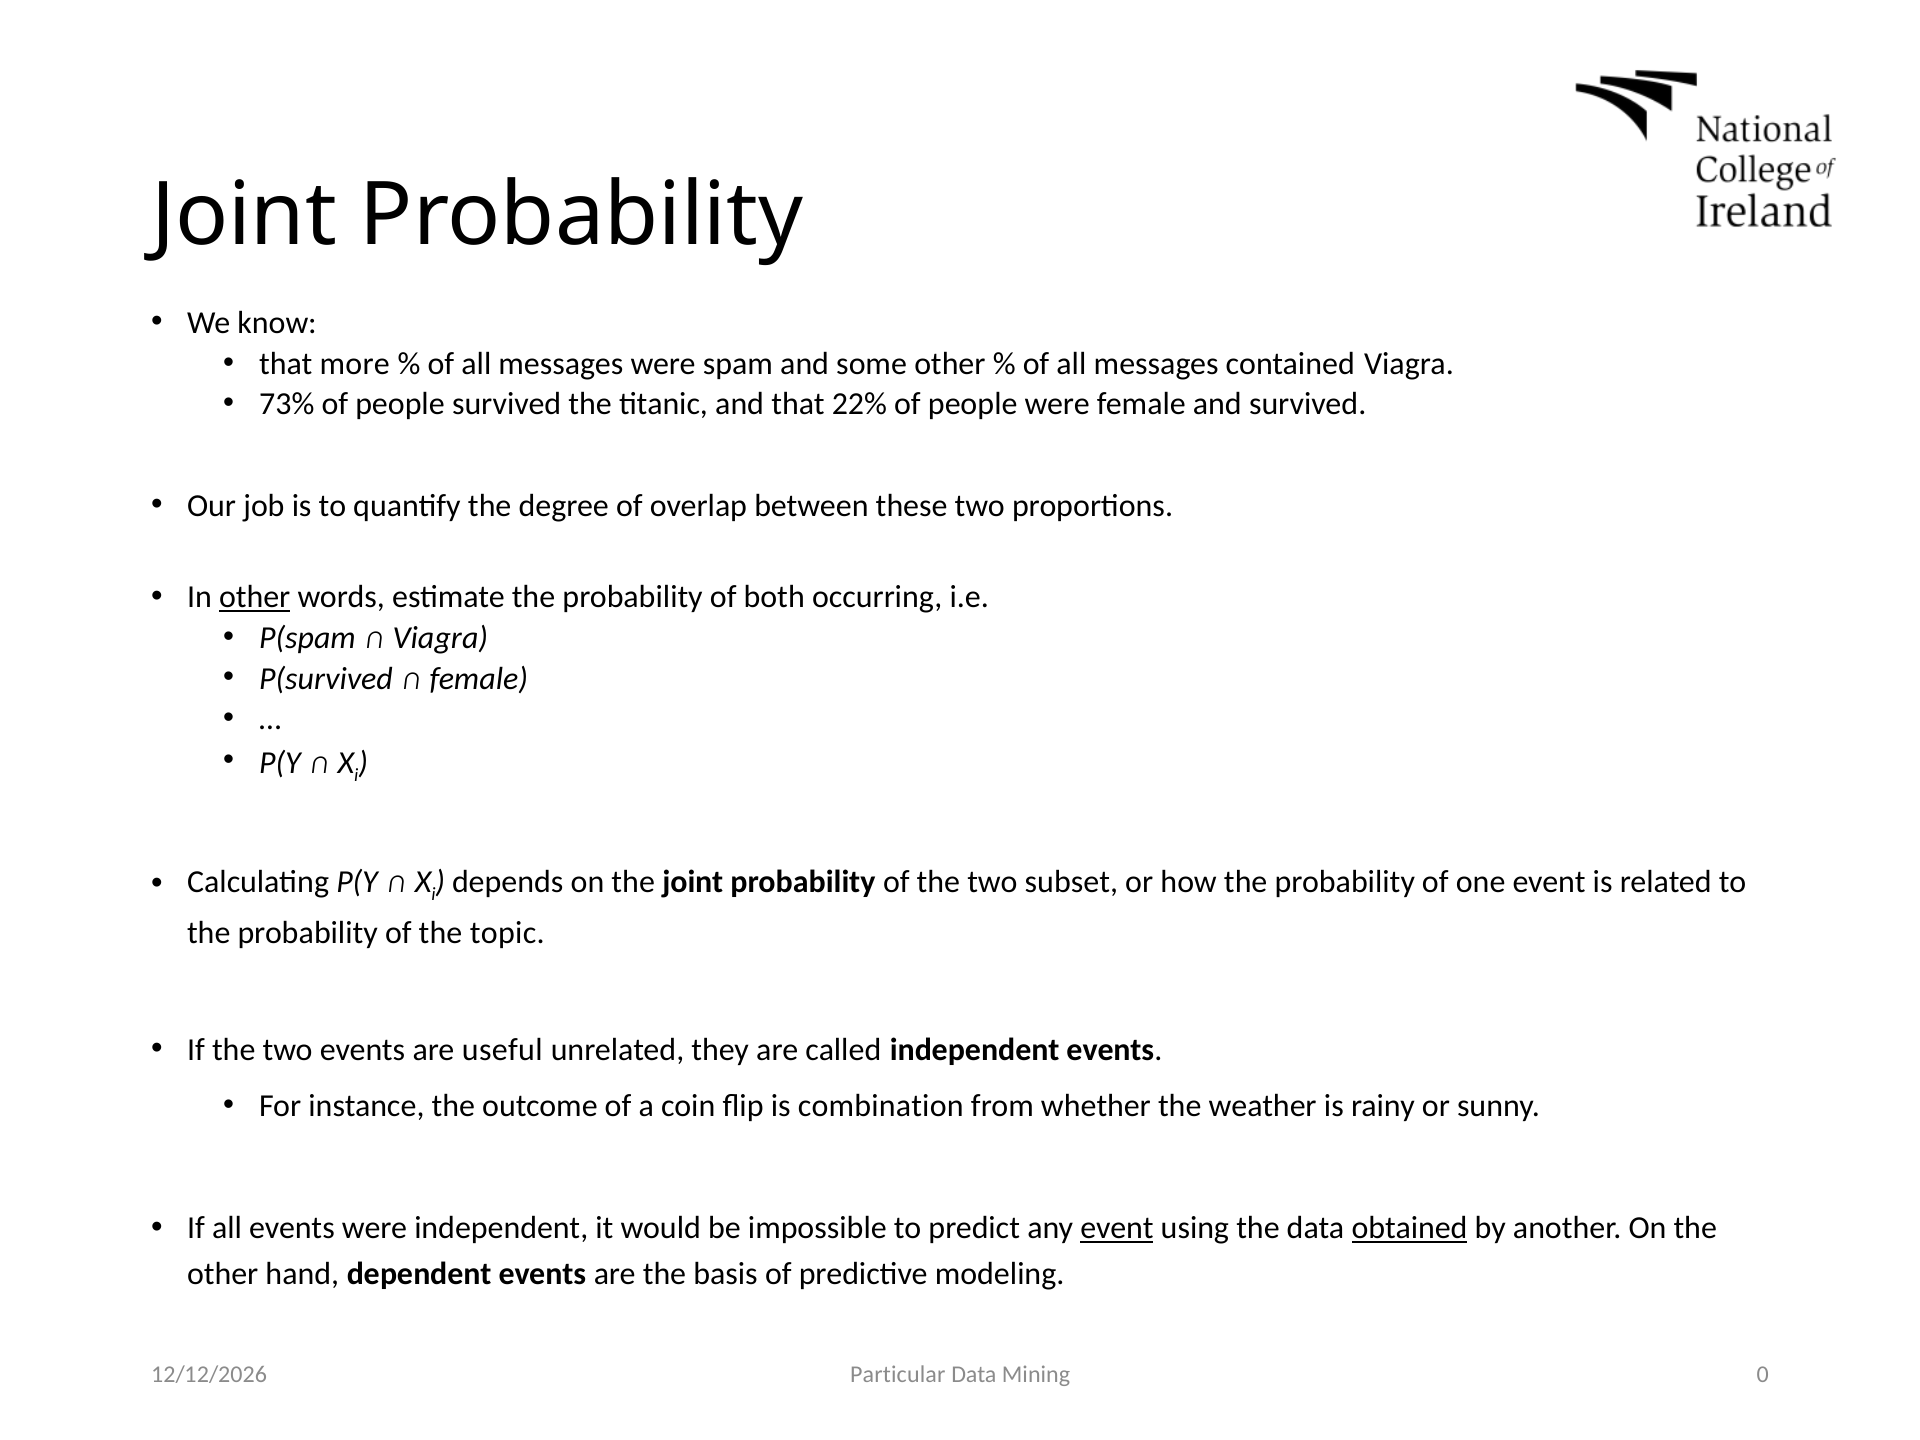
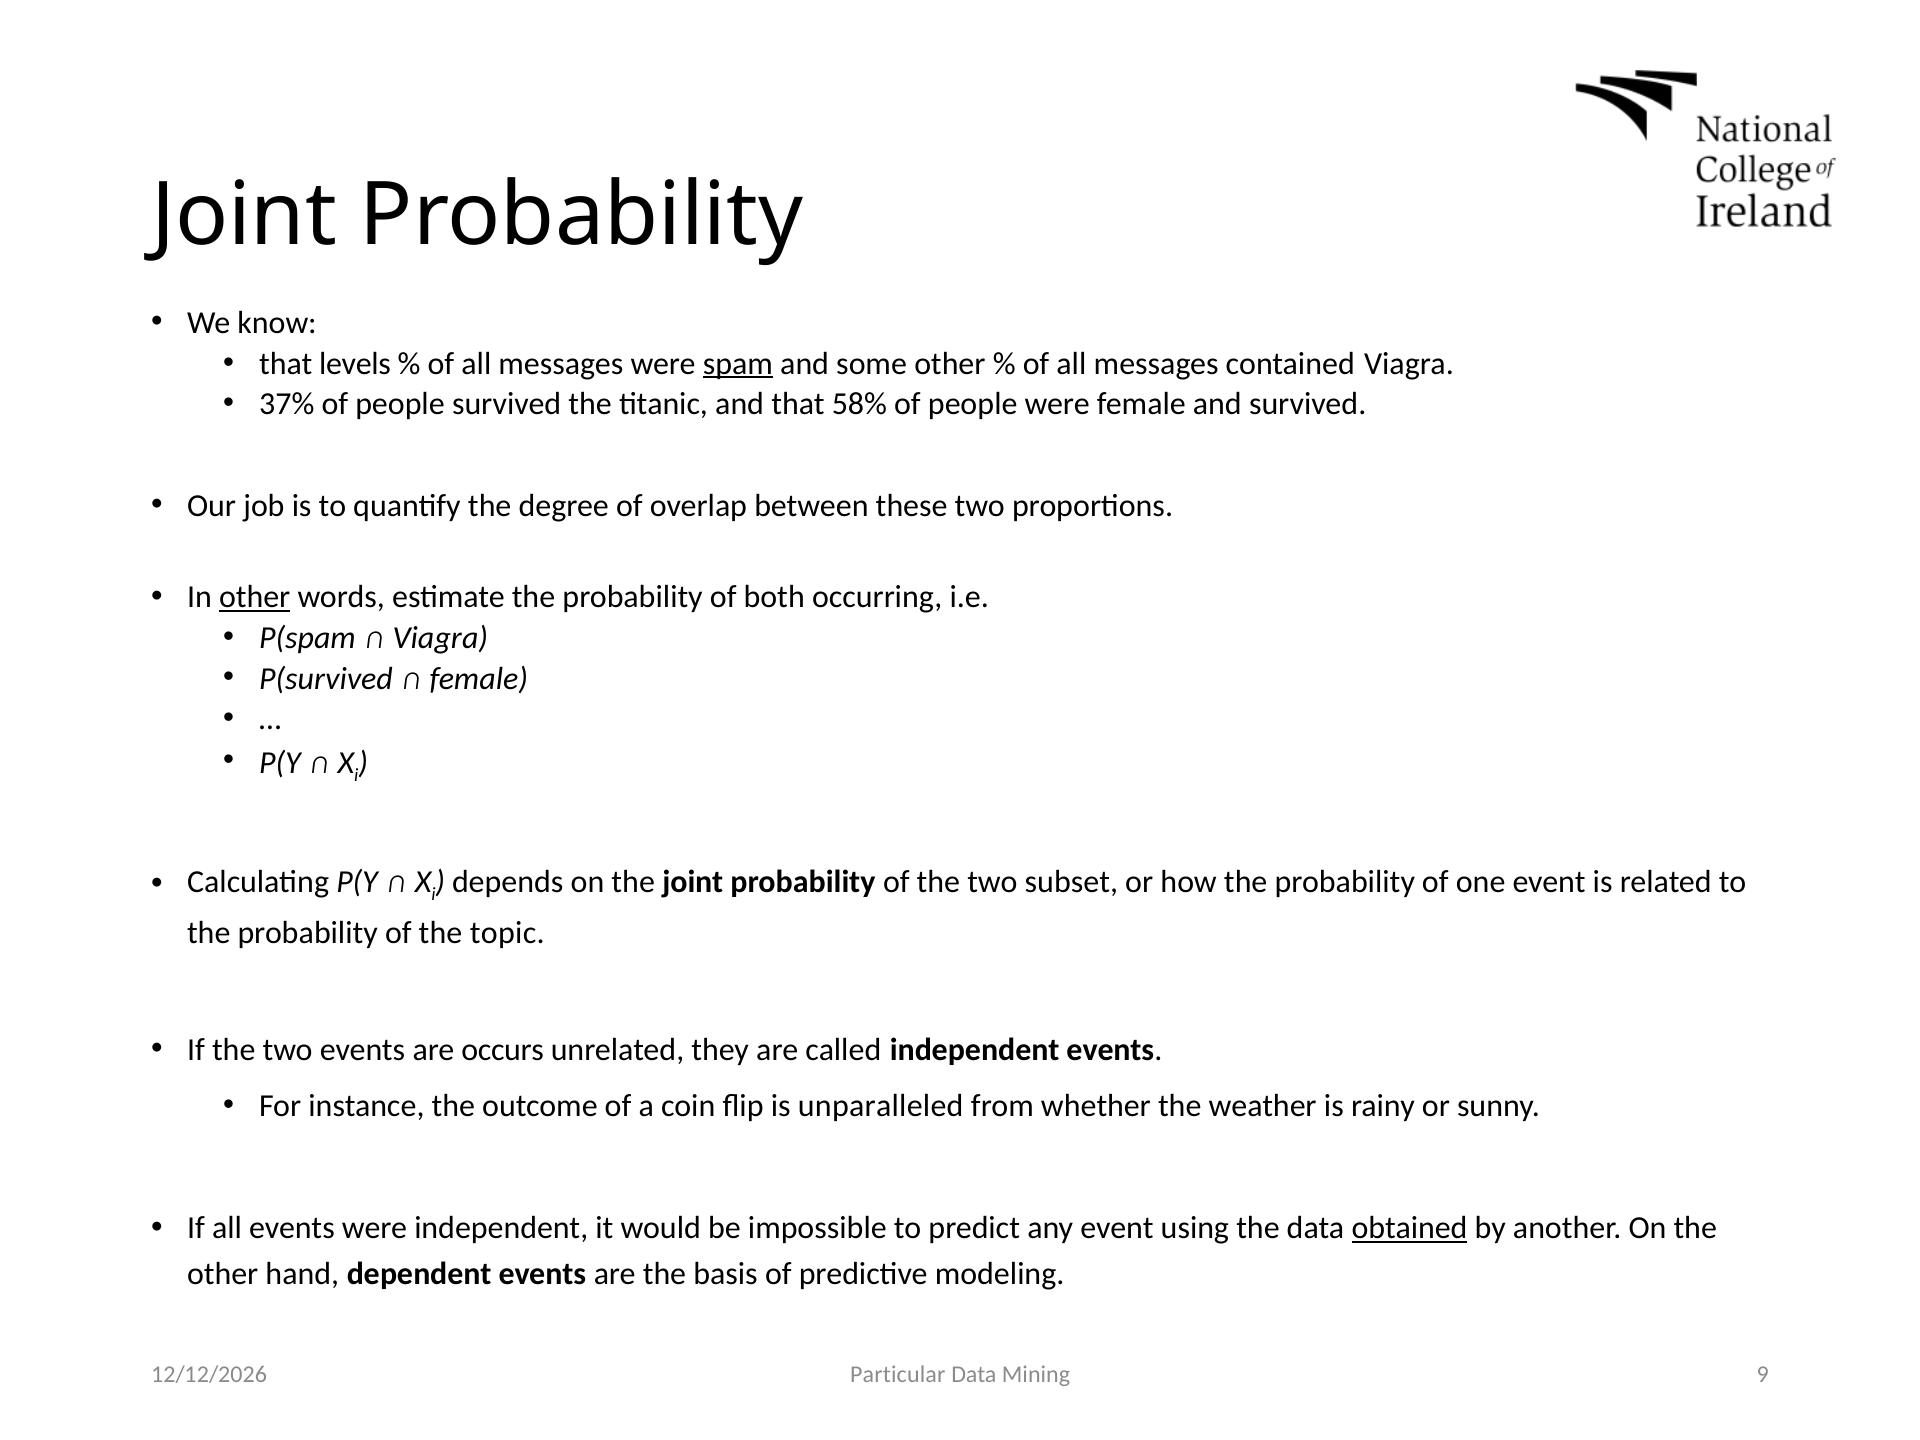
more: more -> levels (355, 364)
spam underline: none -> present (738, 364)
73%: 73% -> 37% (287, 404)
22%: 22% -> 58% (859, 404)
useful: useful -> occurs (503, 1050)
combination: combination -> unparalleled (881, 1106)
event underline: present -> none (1117, 1228)
0: 0 -> 9 (1763, 1375)
